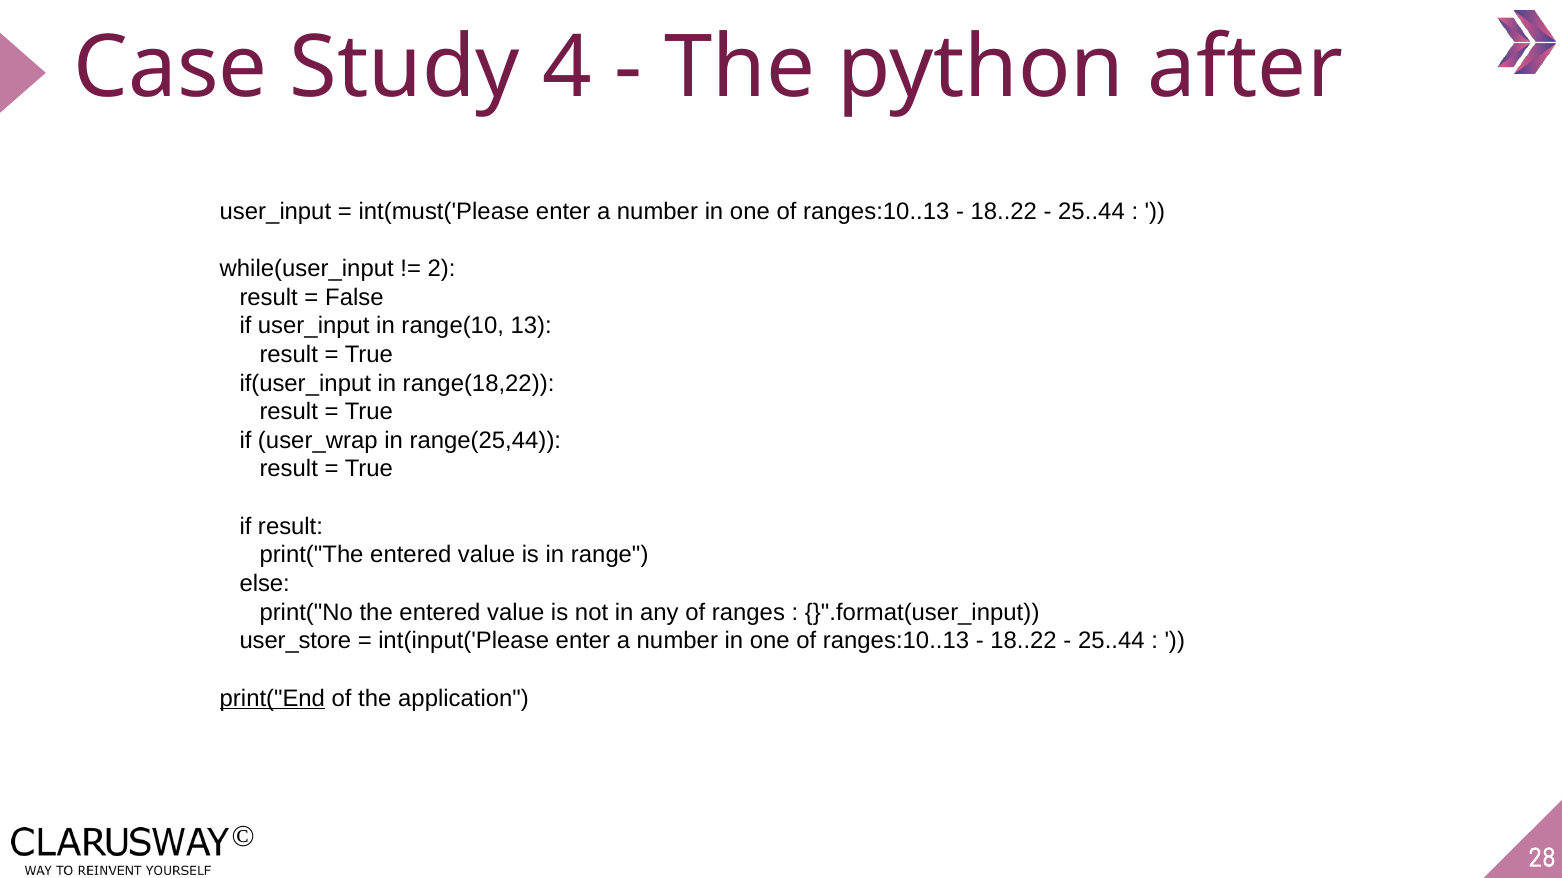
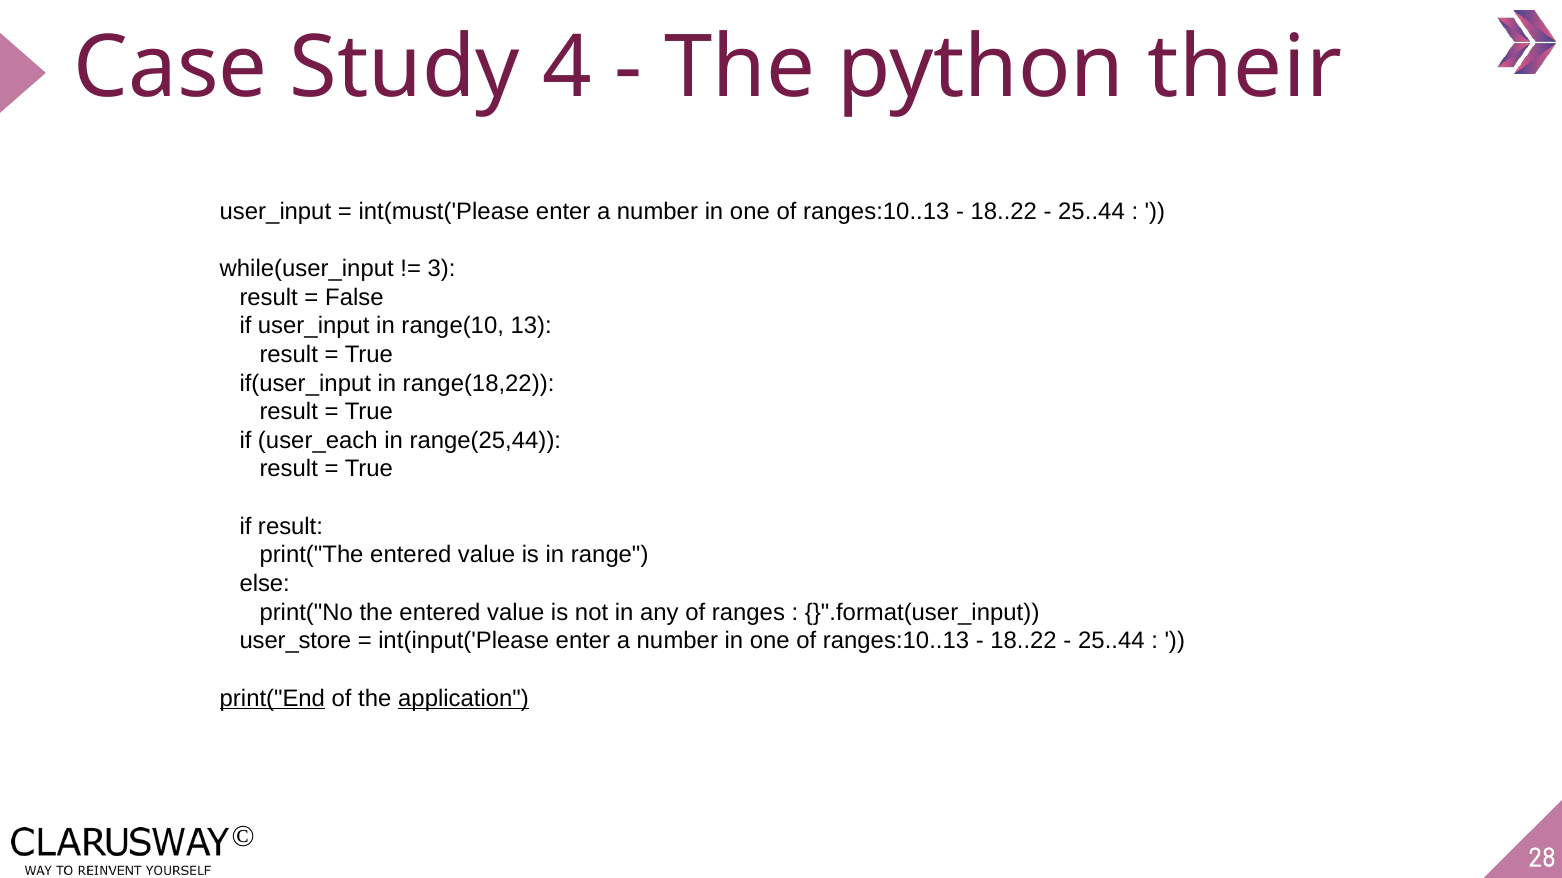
after: after -> their (1245, 68)
2: 2 -> 3 (442, 269)
user_wrap: user_wrap -> user_each (318, 441)
application underline: none -> present (464, 699)
